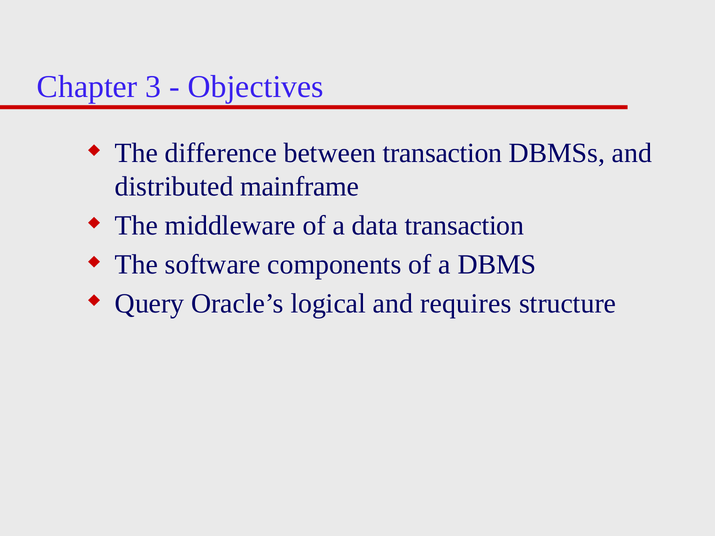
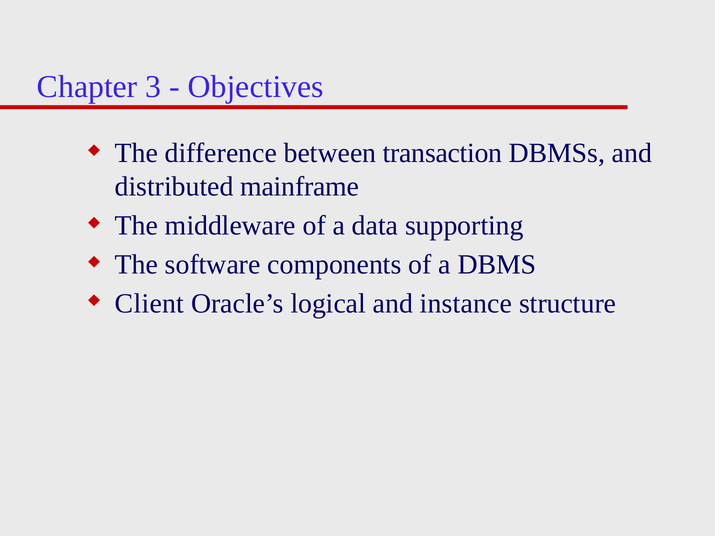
data transaction: transaction -> supporting (464, 226)
Query: Query -> Client (149, 304)
requires: requires -> instance (466, 304)
